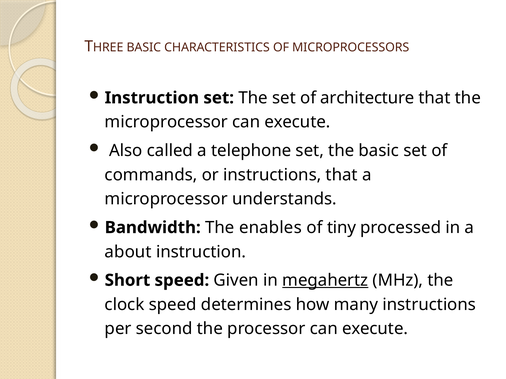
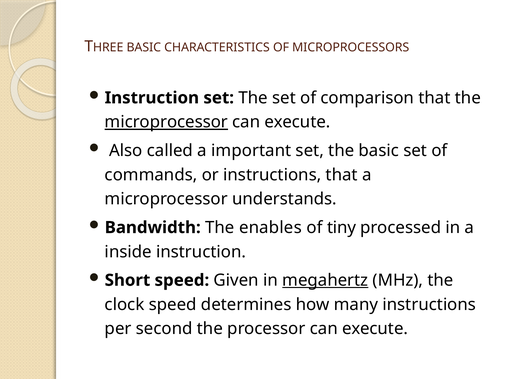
architecture: architecture -> comparison (367, 98)
microprocessor underline: none -> present (166, 122)
telephone: telephone -> important (251, 151)
about: about -> inside (128, 252)
